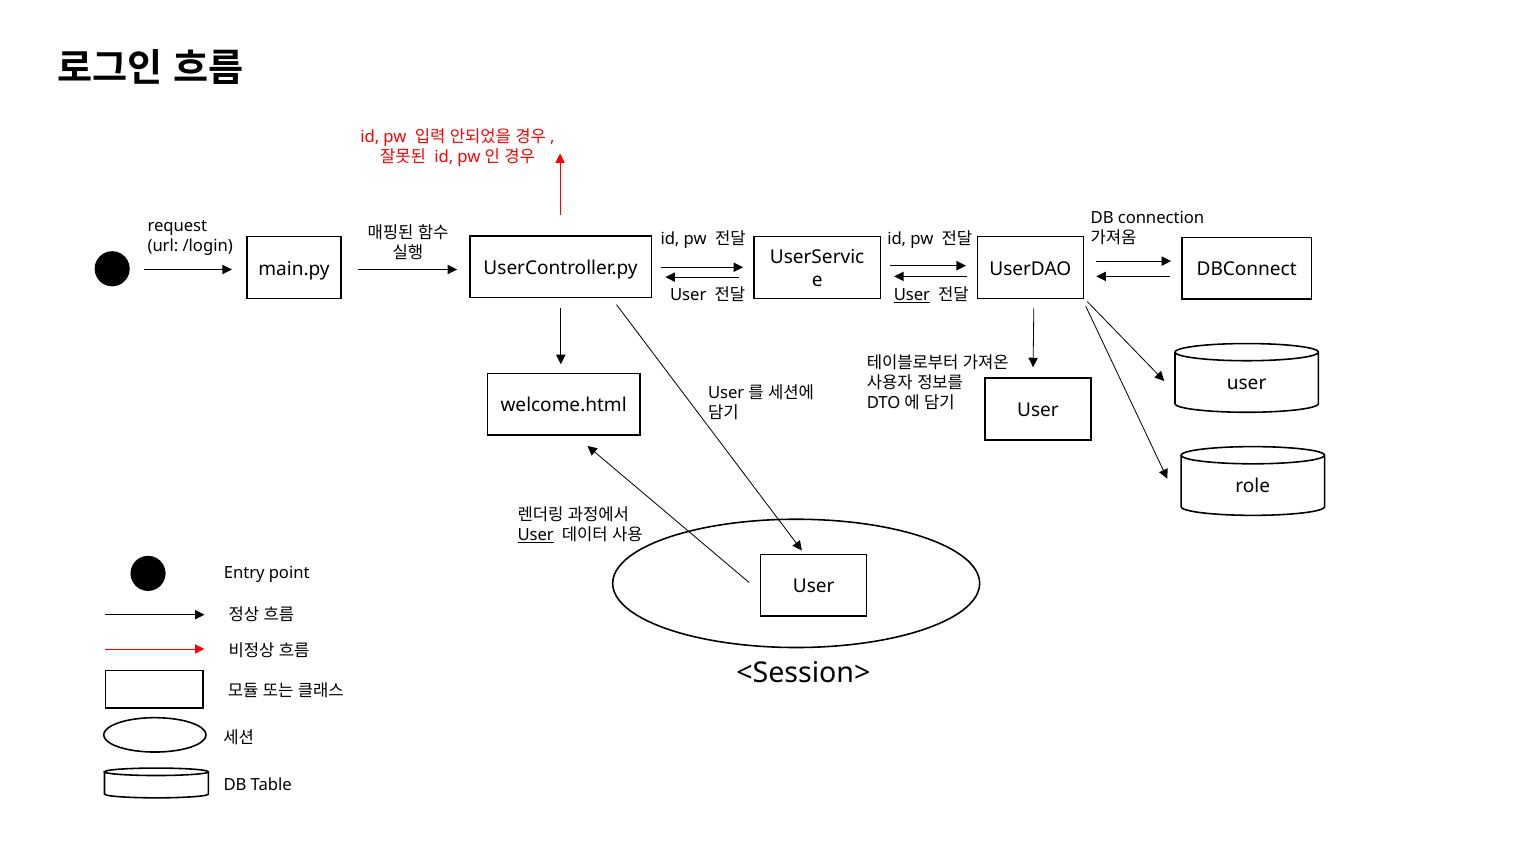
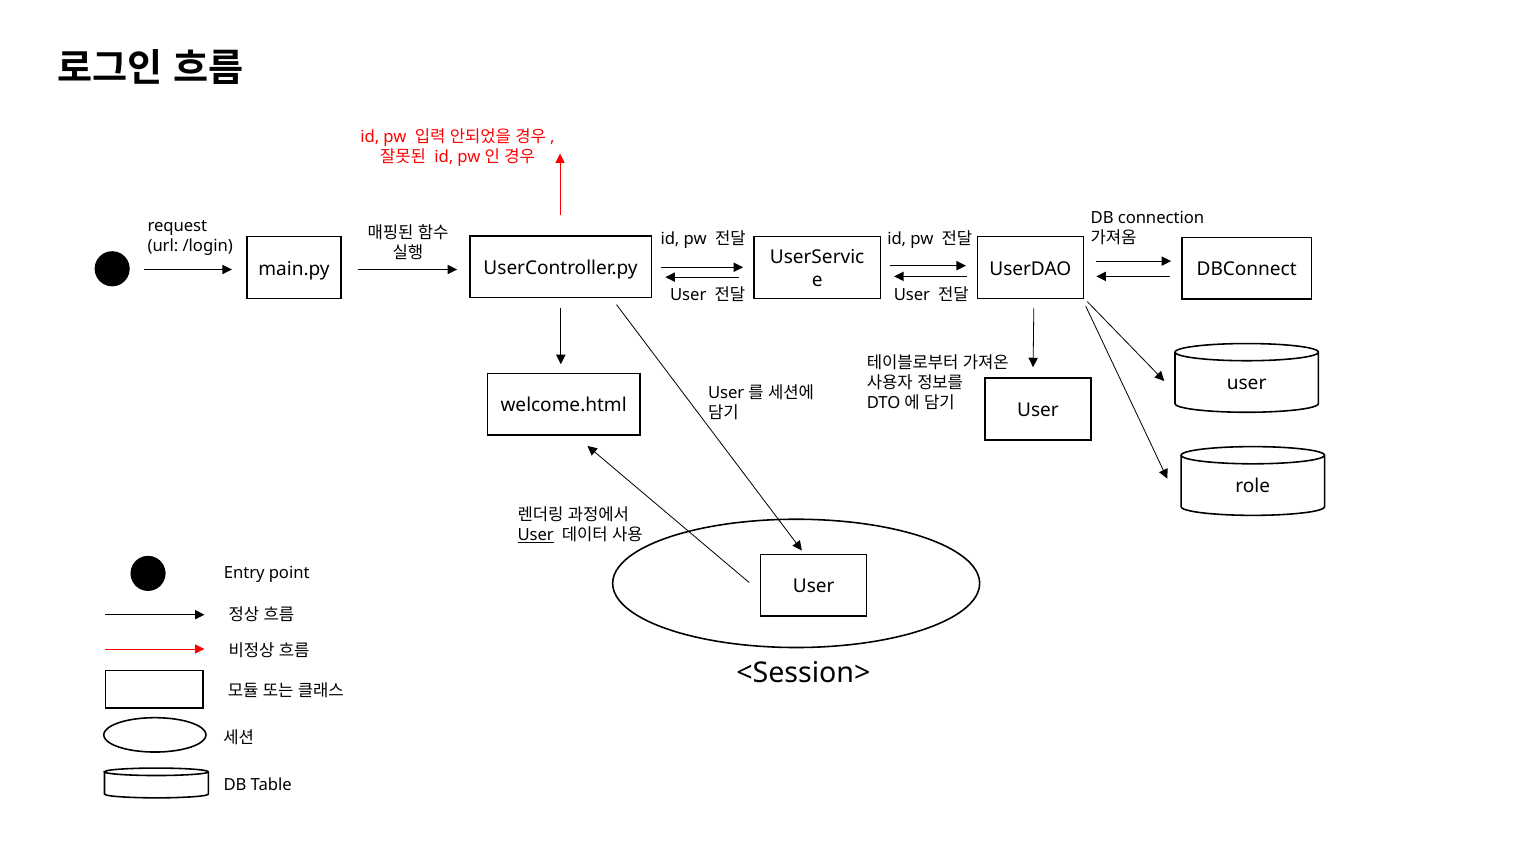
User underline: present -> none (912, 295)
